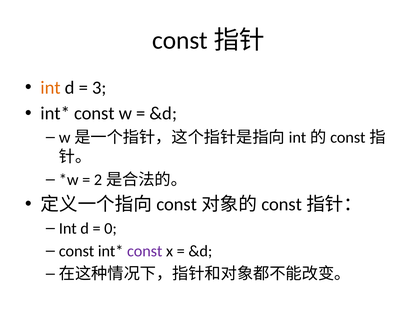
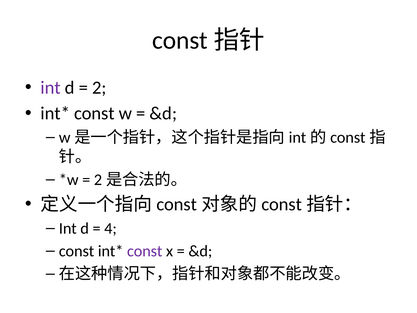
int colour: orange -> purple (51, 87)
3: 3 -> 2 (99, 87)
0: 0 -> 4 (111, 228)
